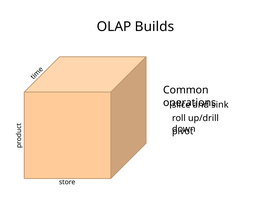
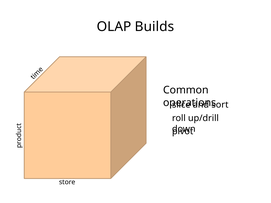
sink: sink -> sort (220, 105)
